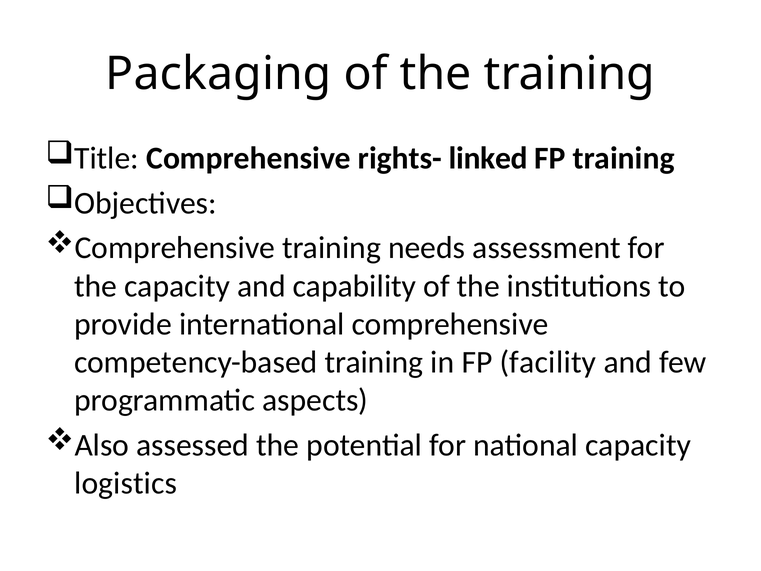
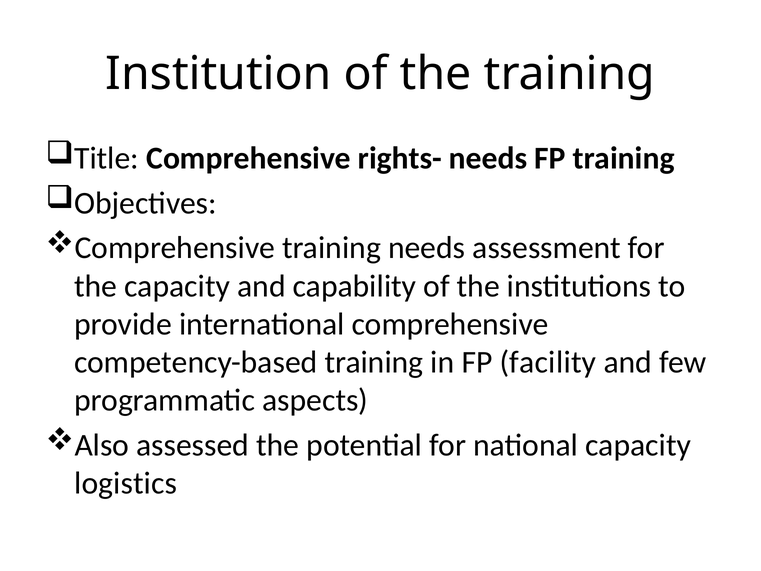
Packaging: Packaging -> Institution (219, 74)
rights- linked: linked -> needs (488, 158)
